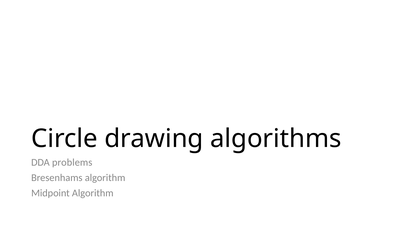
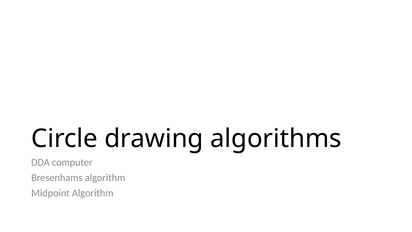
problems: problems -> computer (72, 162)
